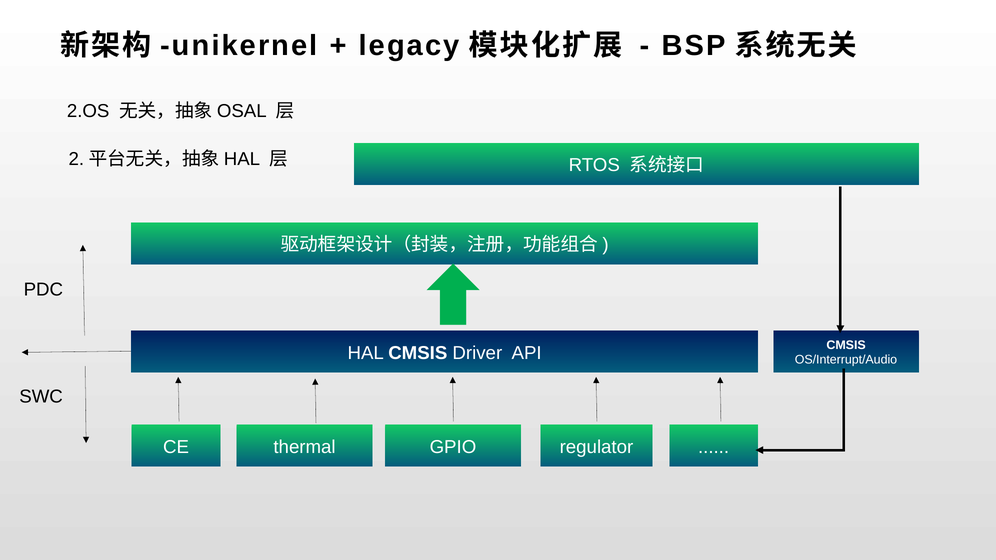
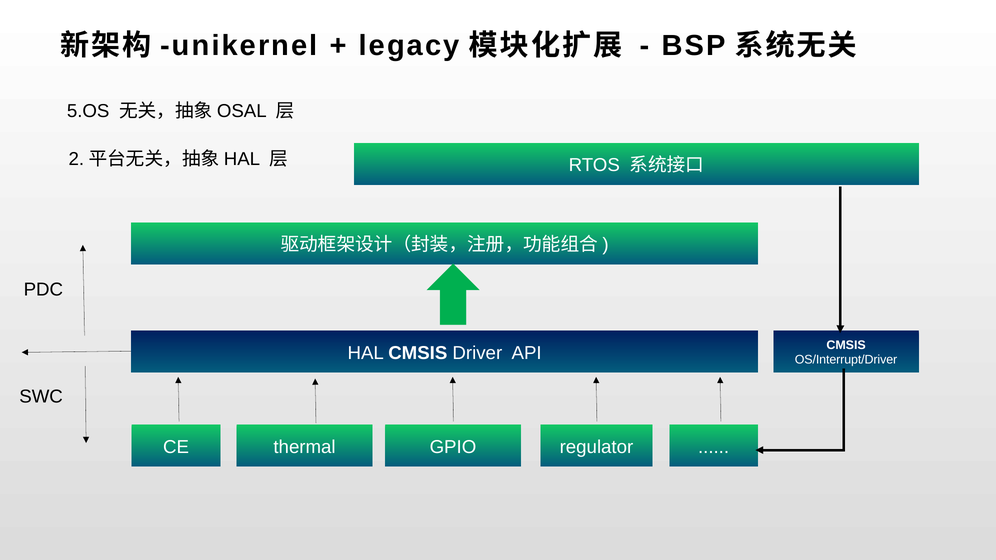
2.OS: 2.OS -> 5.OS (88, 111)
OS/Interrupt/Audio: OS/Interrupt/Audio -> OS/Interrupt/Driver (846, 360)
